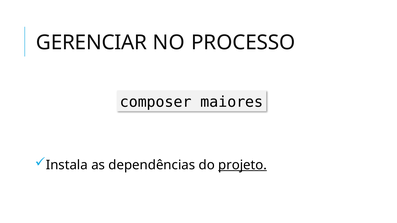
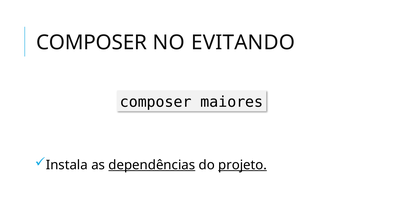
GERENCIAR: GERENCIAR -> COMPOSER (91, 43)
PROCESSO: PROCESSO -> EVITANDO (243, 43)
dependências underline: none -> present (152, 165)
